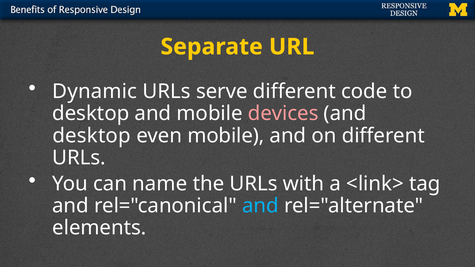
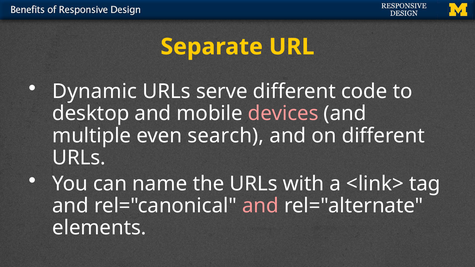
desktop: desktop -> multiple (92, 136)
even mobile: mobile -> search (226, 136)
and colour: light blue -> pink (260, 206)
